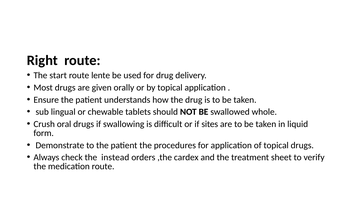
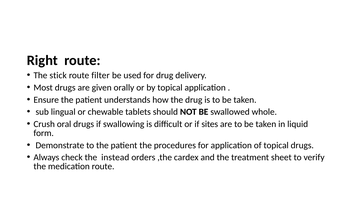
start: start -> stick (58, 76)
lente: lente -> filter (101, 76)
